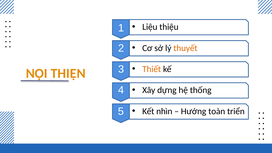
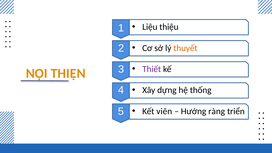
Thiết colour: orange -> purple (152, 69)
nhìn: nhìn -> viên (164, 111)
toàn: toàn -> ràng (217, 111)
